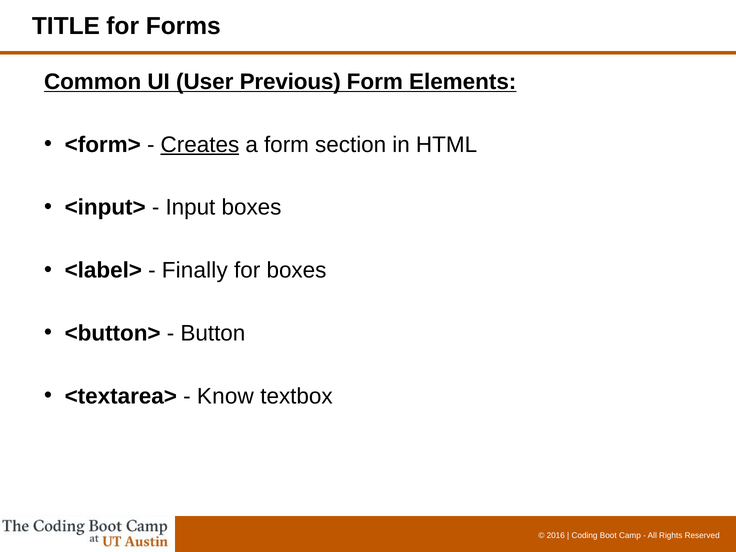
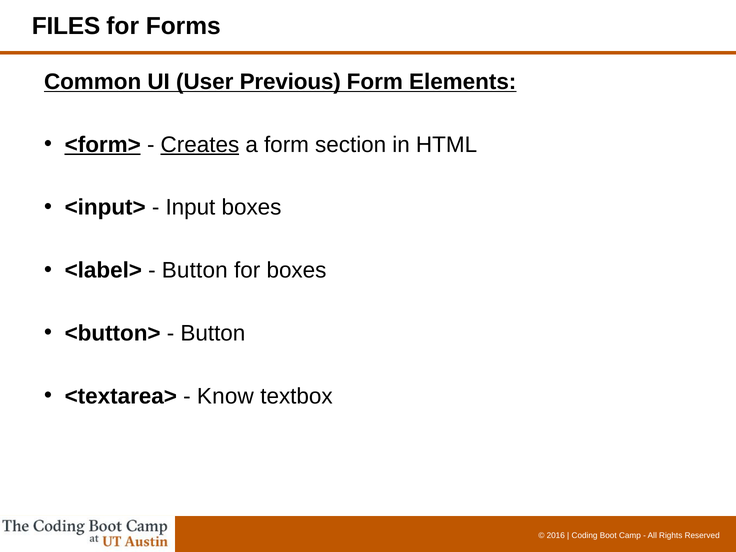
TITLE: TITLE -> FILES (66, 26)
<form> underline: none -> present (103, 145)
Finally: Finally -> Button (195, 270)
